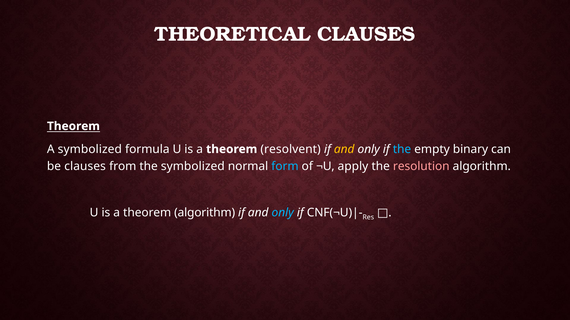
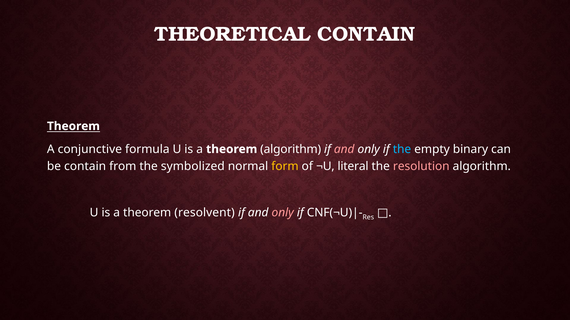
THEORETICAL CLAUSES: CLAUSES -> CONTAIN (366, 34)
A symbolized: symbolized -> conjunctive (90, 149)
theorem resolvent: resolvent -> algorithm (291, 149)
and colour: yellow -> pink (344, 149)
be clauses: clauses -> contain (85, 167)
form colour: light blue -> yellow (285, 167)
apply: apply -> literal (353, 167)
theorem algorithm: algorithm -> resolvent (205, 213)
only colour: light blue -> pink (283, 213)
